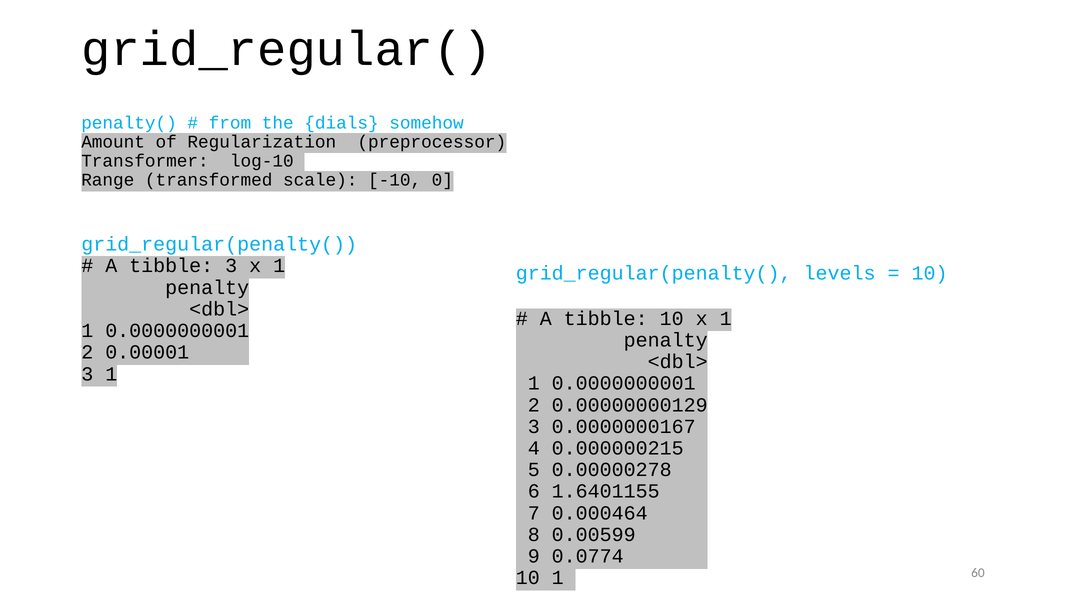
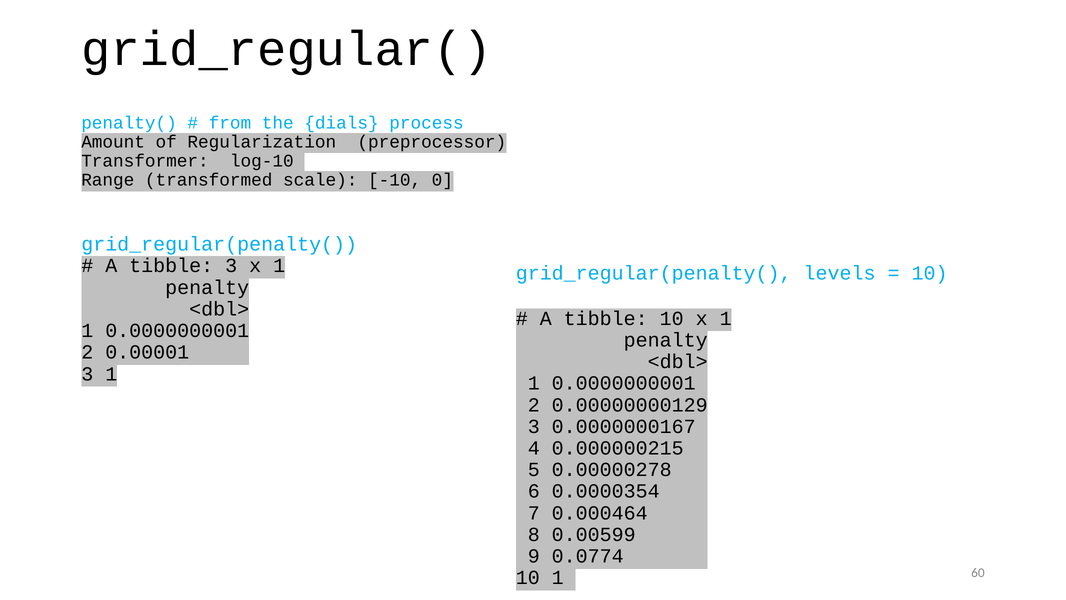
somehow: somehow -> process (426, 123)
1.6401155: 1.6401155 -> 0.0000354 (606, 491)
